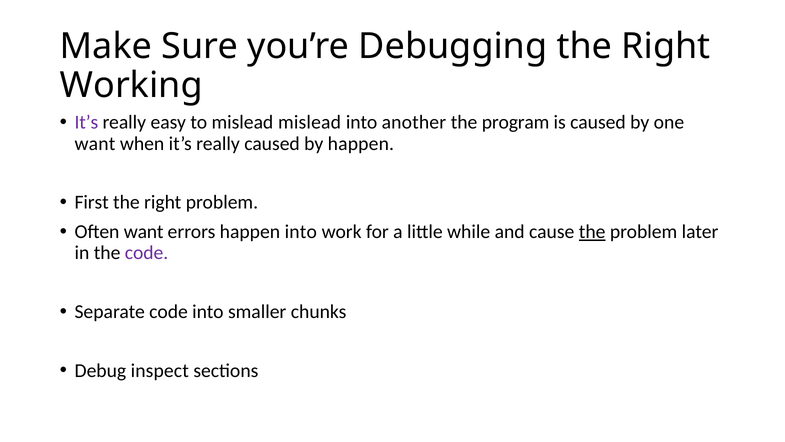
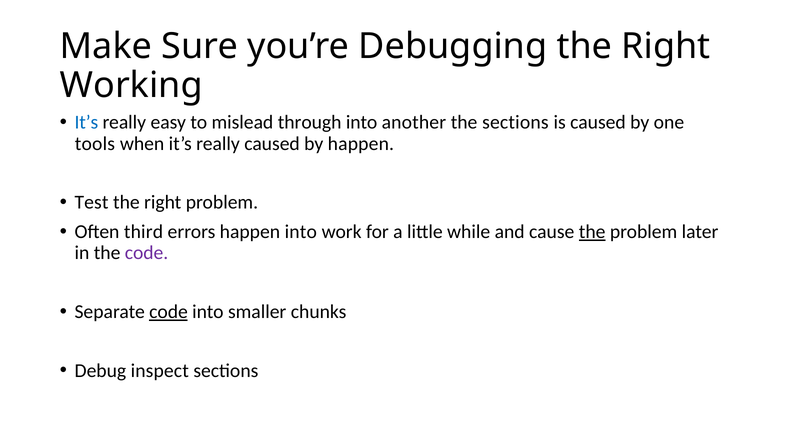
It’s colour: purple -> blue (86, 122)
mislead mislead: mislead -> through (310, 122)
the program: program -> sections (515, 122)
want: want -> tools (95, 143)
First: First -> Test (92, 202)
Often want: want -> third (143, 232)
code underline: none -> present (169, 311)
